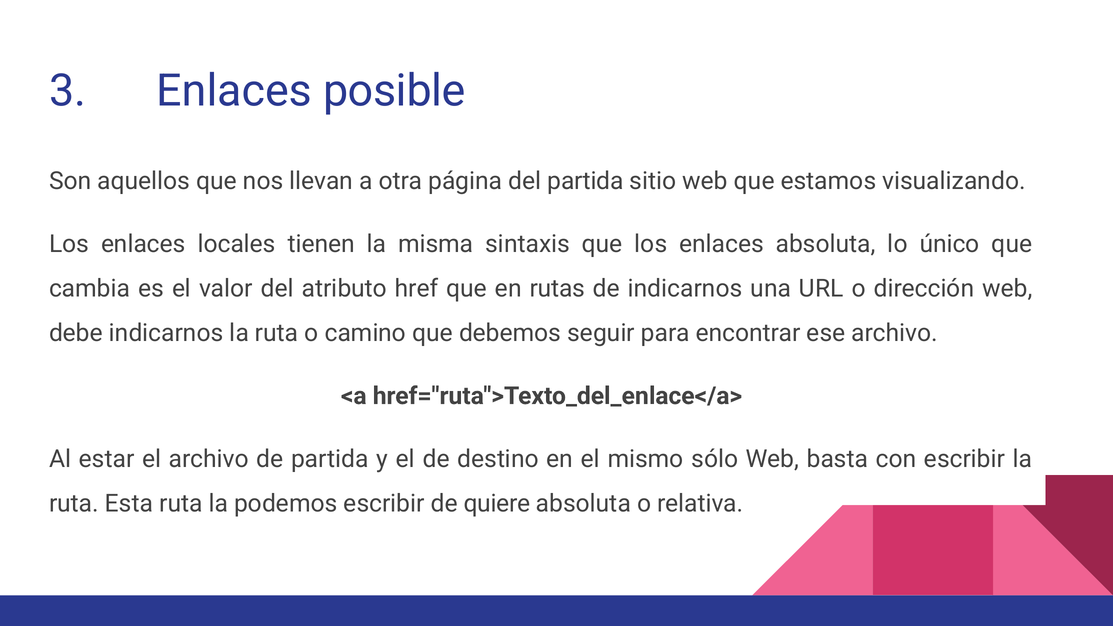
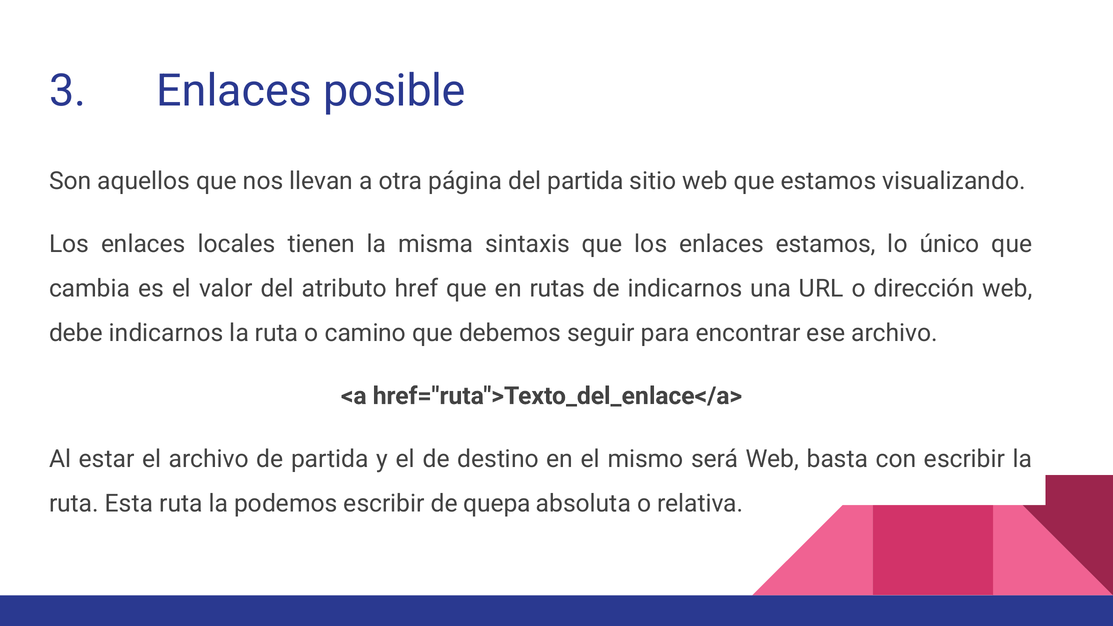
enlaces absoluta: absoluta -> estamos (826, 244)
sólo: sólo -> será (715, 459)
quiere: quiere -> quepa (497, 503)
